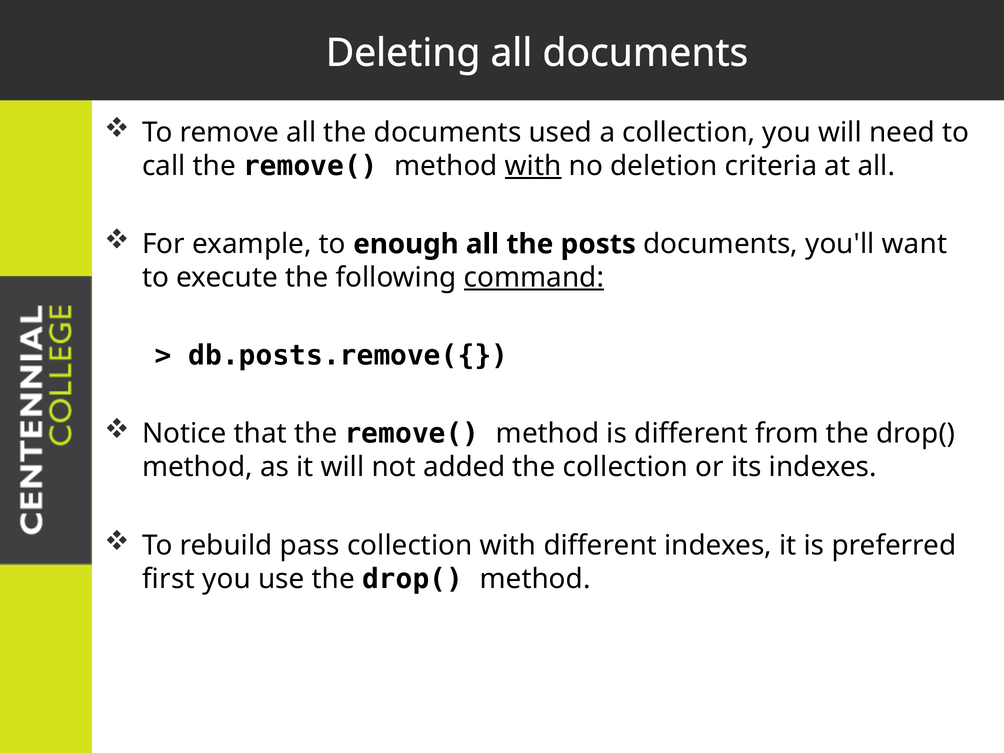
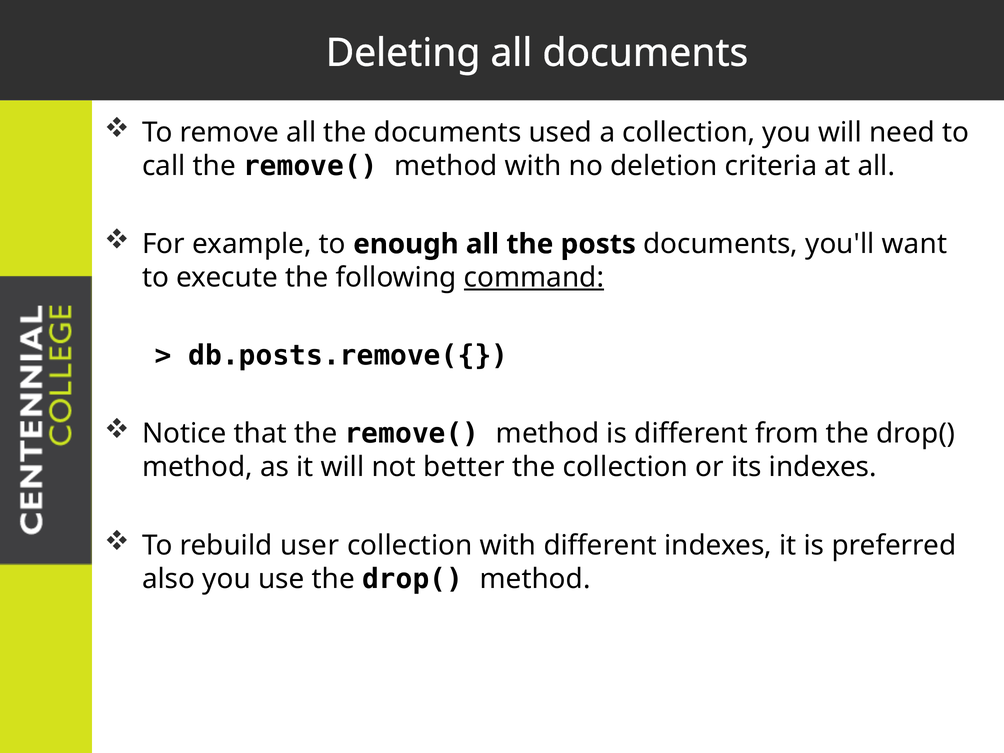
with underline: present -> none (533, 166)
added: added -> better (464, 467)
pass: pass -> user (310, 545)
first: first -> also (169, 579)
